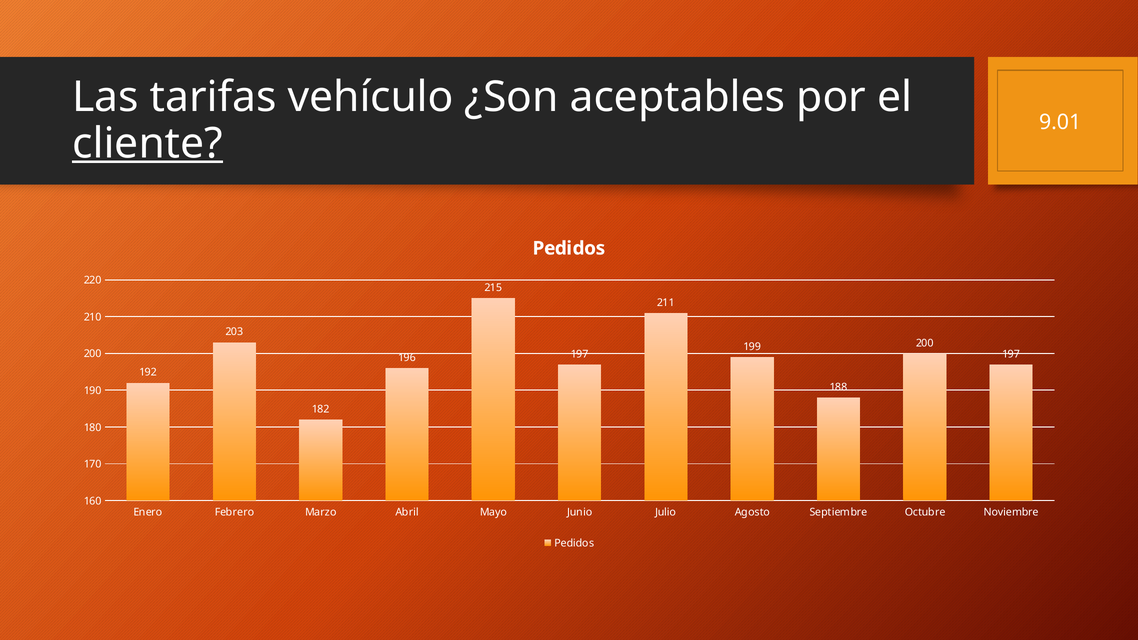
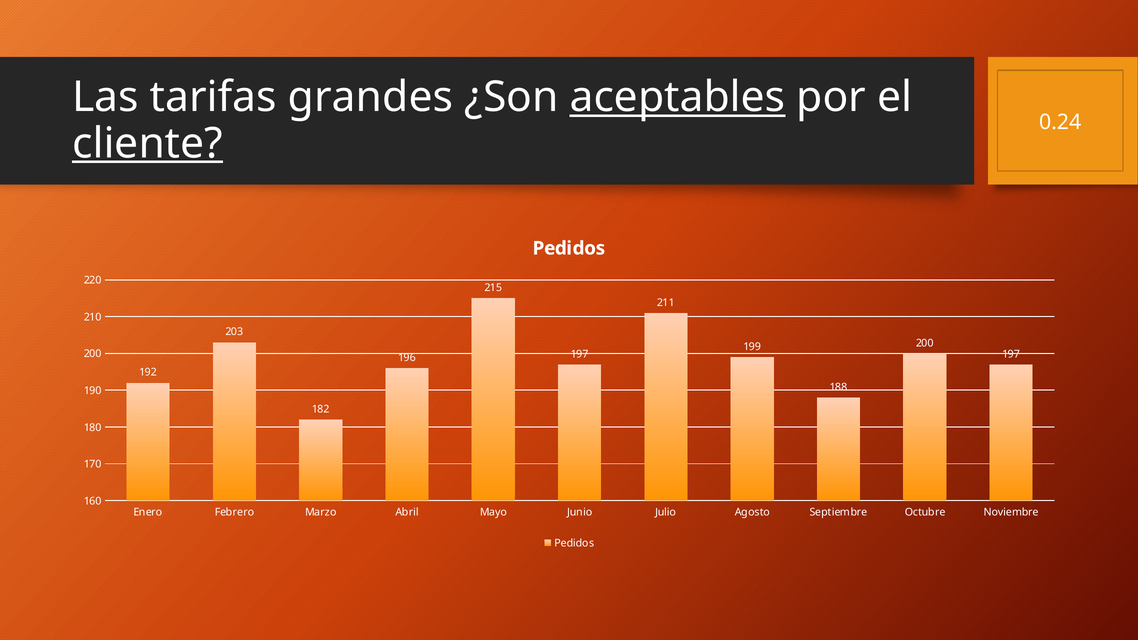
vehículo: vehículo -> grandes (371, 97)
aceptables underline: none -> present (677, 97)
9.01: 9.01 -> 0.24 (1060, 122)
